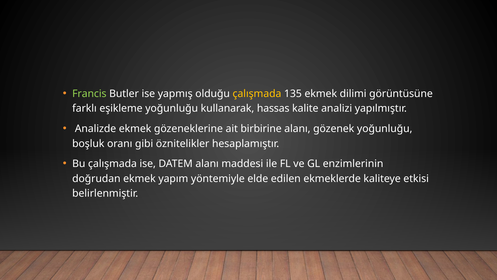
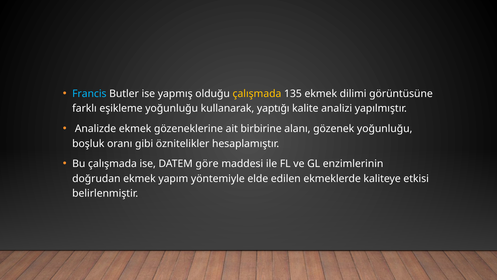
Francis colour: light green -> light blue (89, 93)
hassas: hassas -> yaptığı (273, 108)
DATEM alanı: alanı -> göre (207, 163)
